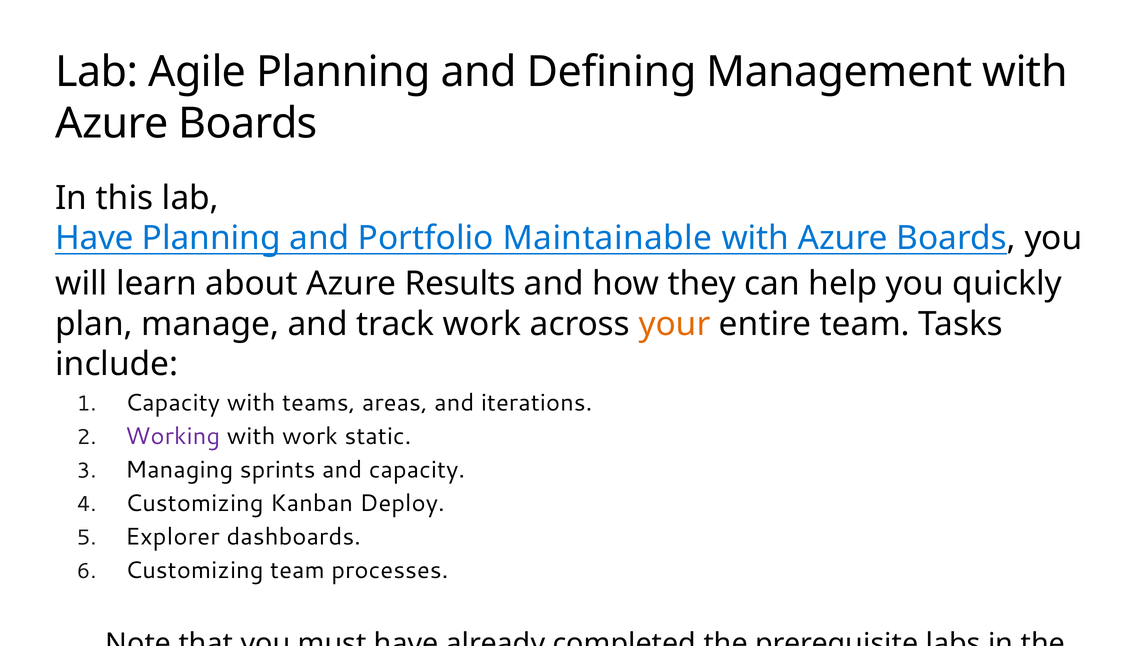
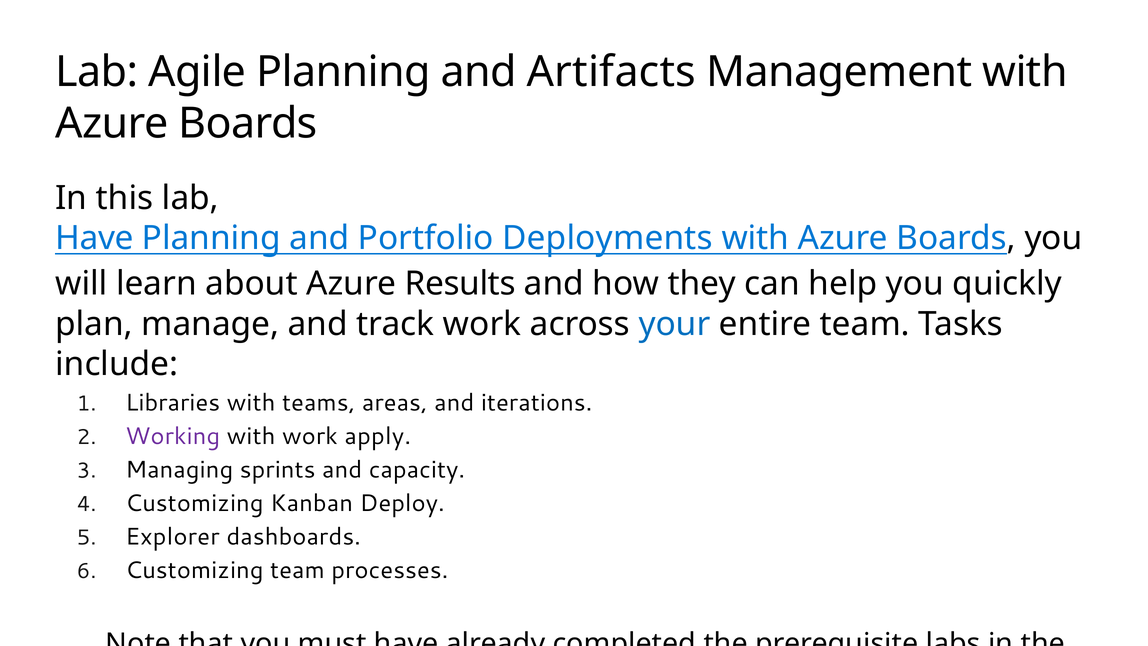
Defining: Defining -> Artifacts (611, 72)
Maintainable: Maintainable -> Deployments (607, 238)
your colour: orange -> blue (675, 324)
Capacity: Capacity -> Libraries (173, 403)
static: static -> apply (378, 436)
